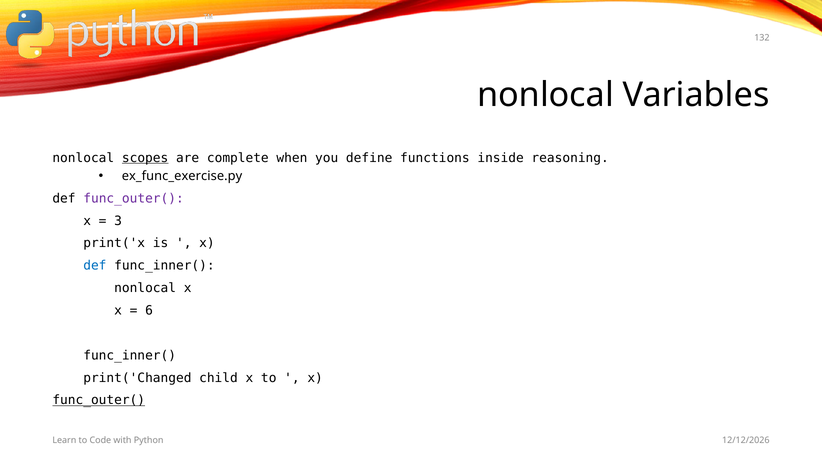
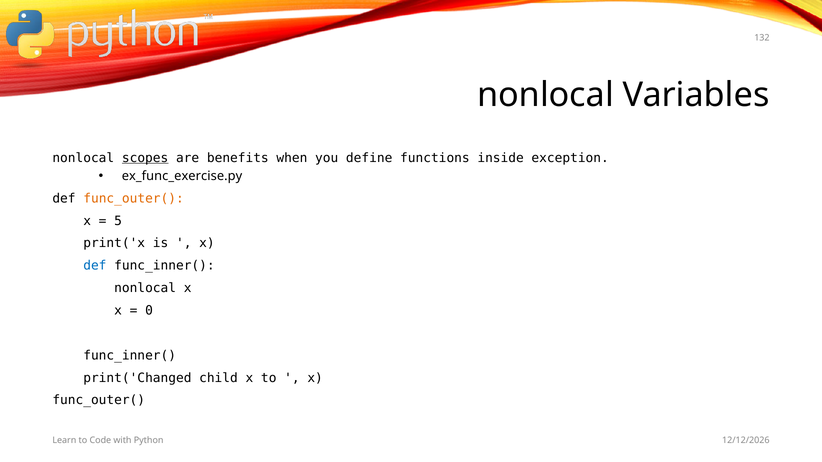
complete: complete -> benefits (238, 158)
reasoning: reasoning -> exception (570, 158)
func_outer( colour: purple -> orange (134, 199)
3: 3 -> 5 (118, 221)
6: 6 -> 0 (149, 311)
func_outer( underline: present -> none (99, 401)
